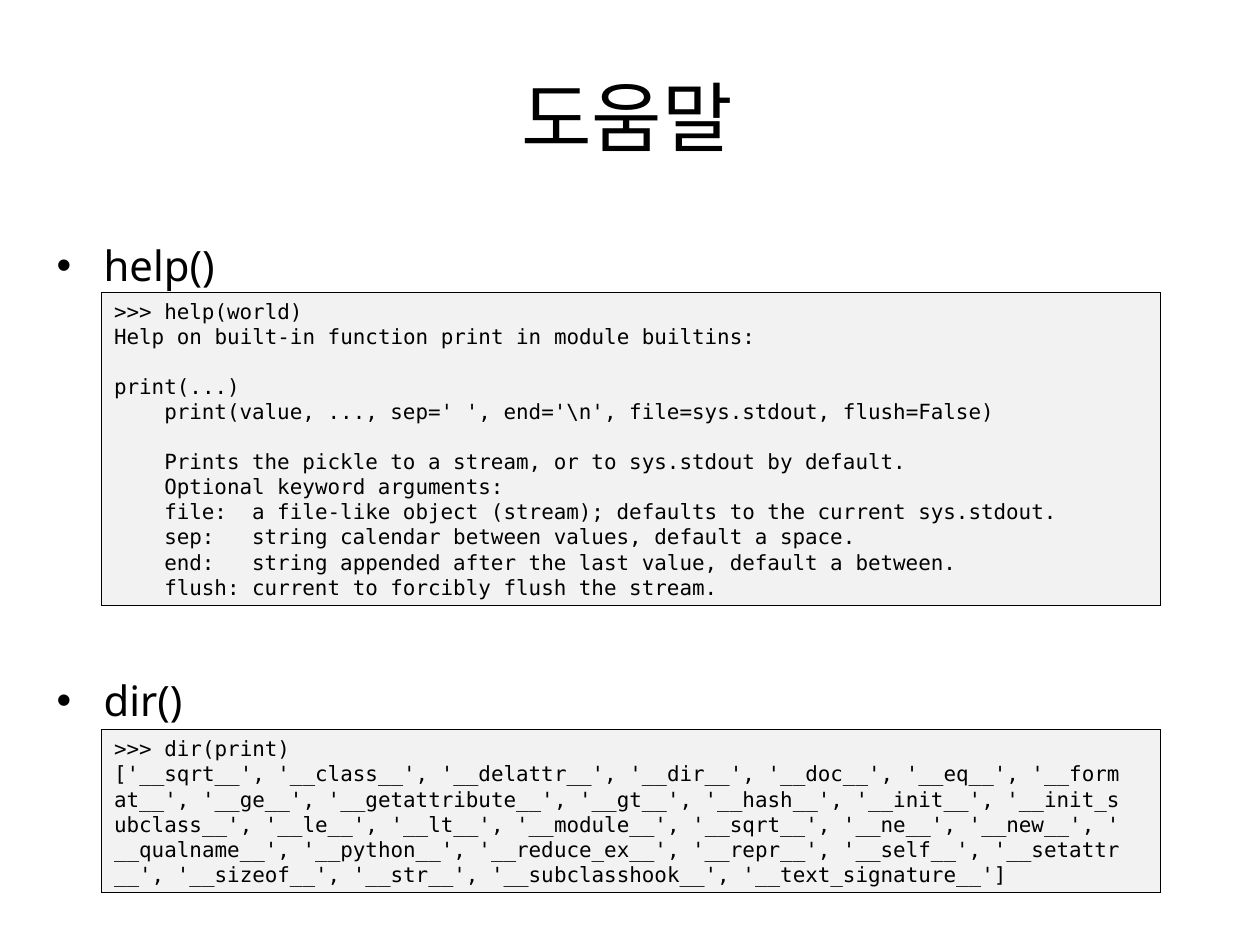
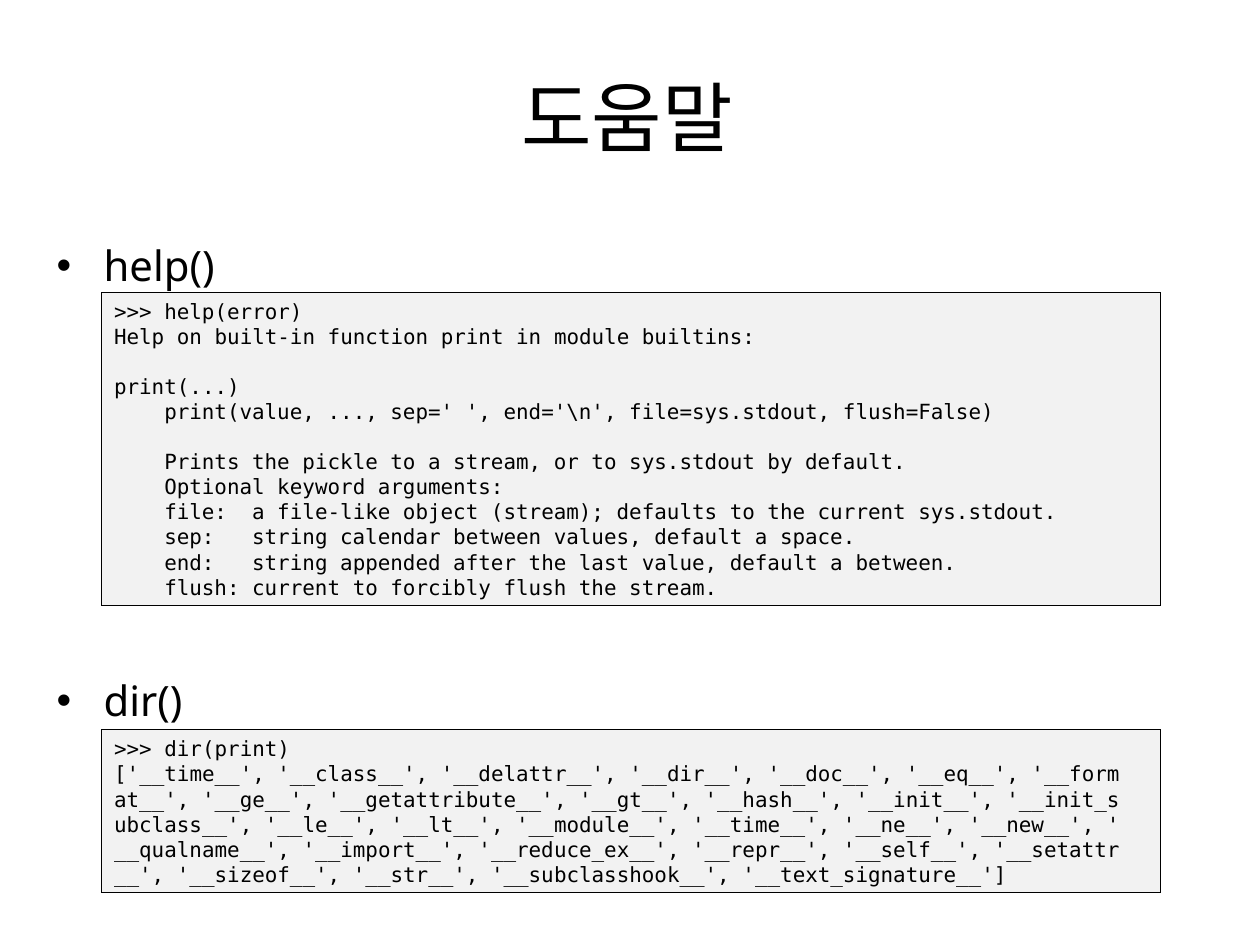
help(world: help(world -> help(error (233, 313)
__sqrt__: __sqrt__ -> __time__ (190, 775)
__module__ __sqrt__: __sqrt__ -> __time__ (761, 826)
__python__: __python__ -> __import__ (384, 851)
